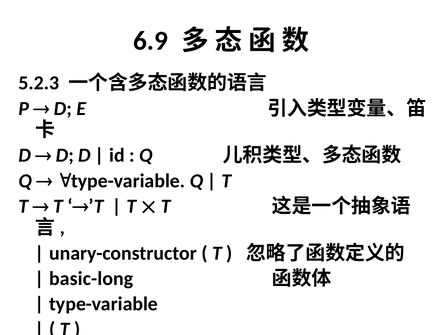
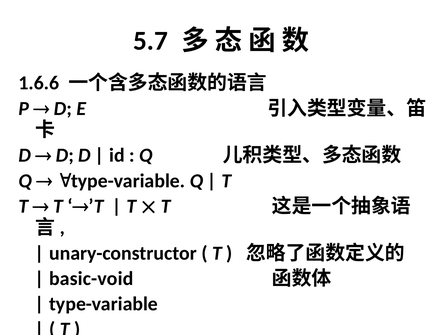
6.9: 6.9 -> 5.7 (150, 41)
5.2.3: 5.2.3 -> 1.6.6 (39, 83)
basic-long: basic-long -> basic-void (91, 278)
